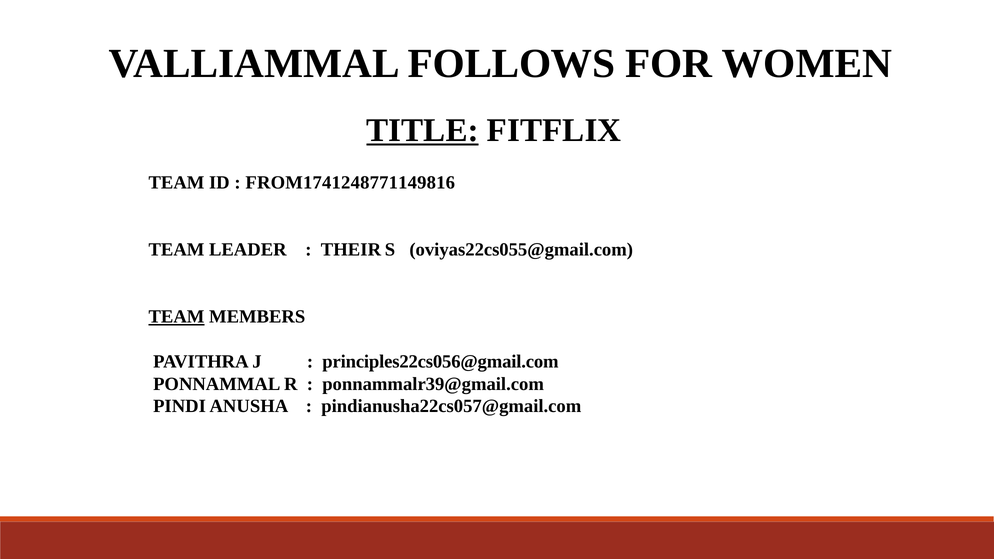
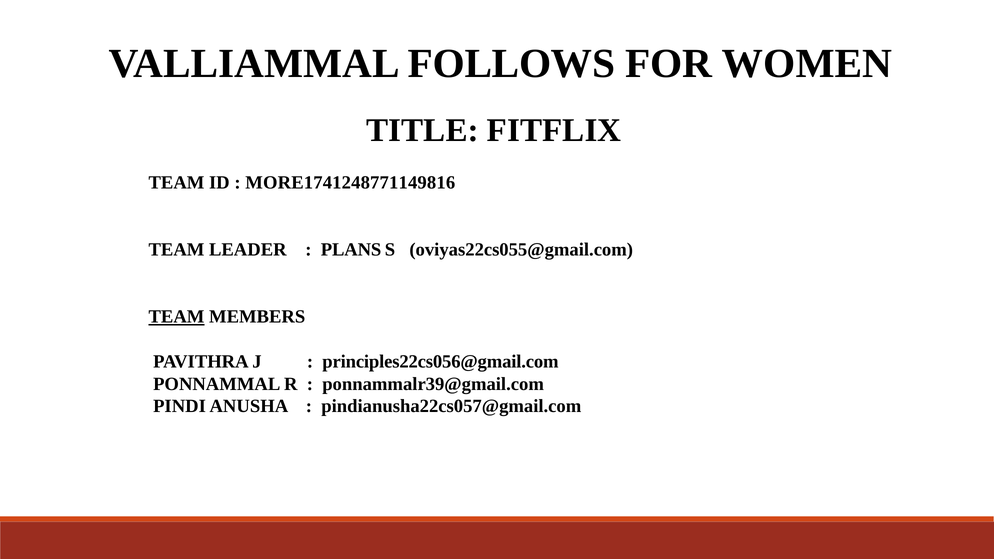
TITLE underline: present -> none (423, 130)
FROM1741248771149816: FROM1741248771149816 -> MORE1741248771149816 (350, 183)
THEIR: THEIR -> PLANS (351, 250)
